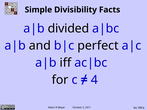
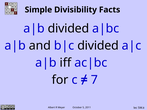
perfect: perfect -> divided (98, 46)
4: 4 -> 7 (94, 80)
